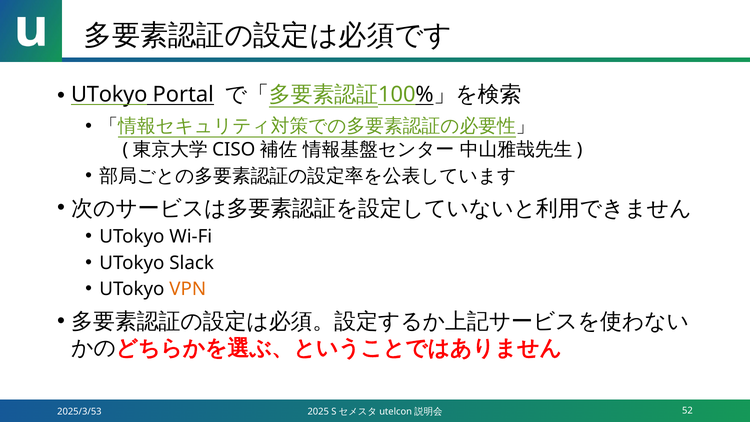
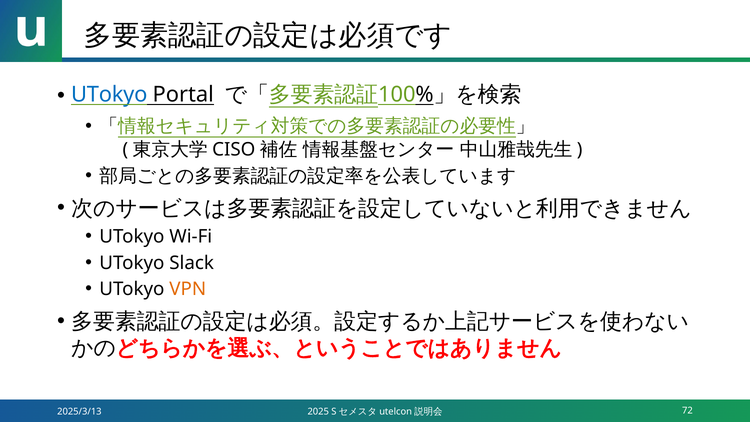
UTokyo colour: black -> blue (109, 94)
2025/3/53: 2025/3/53 -> 2025/3/13 (79, 411)
52: 52 -> 72 (687, 411)
